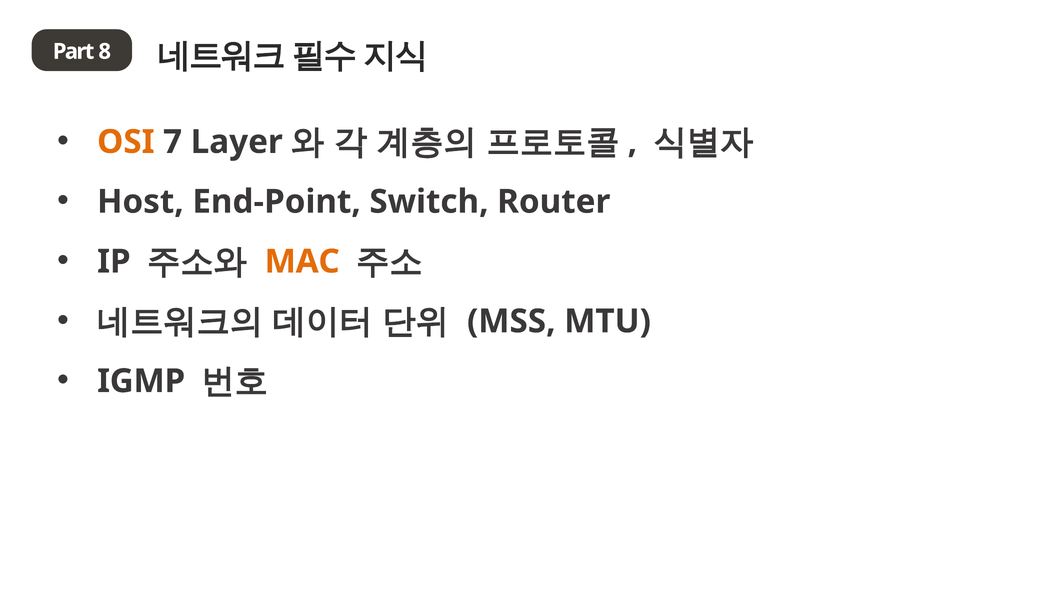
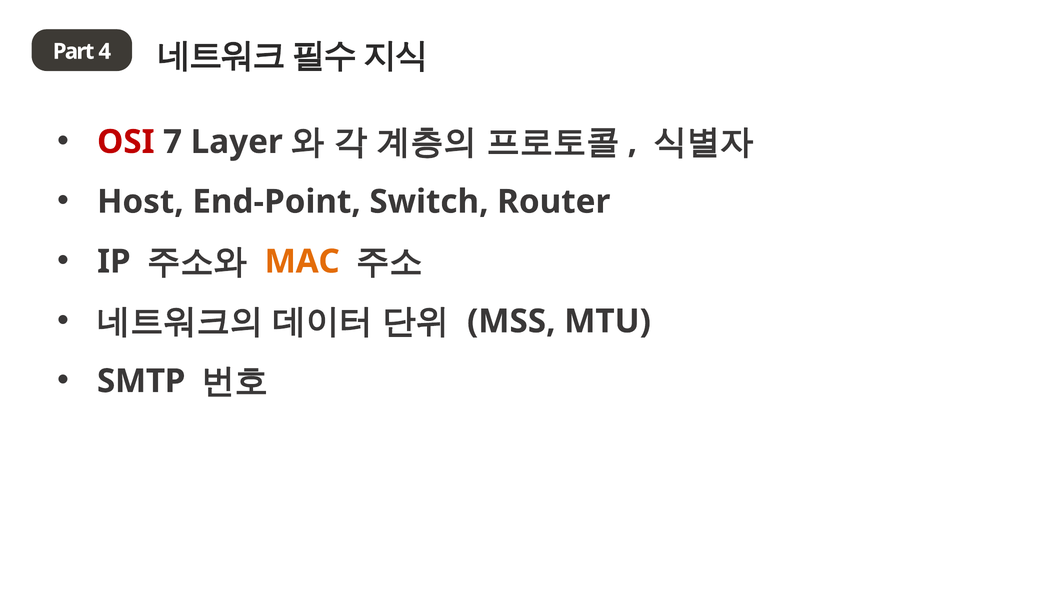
8: 8 -> 4 (105, 51)
OSI colour: orange -> red (126, 142)
IGMP: IGMP -> SMTP (141, 381)
